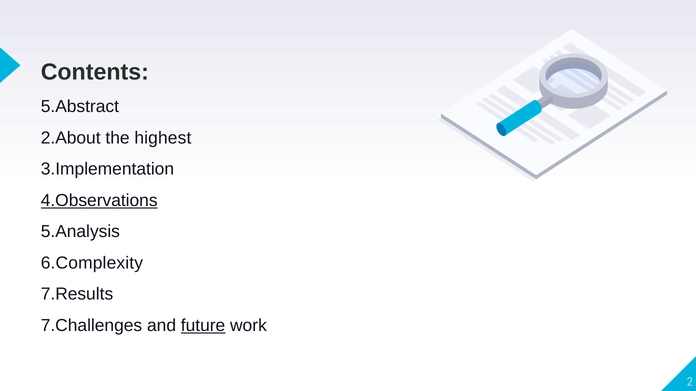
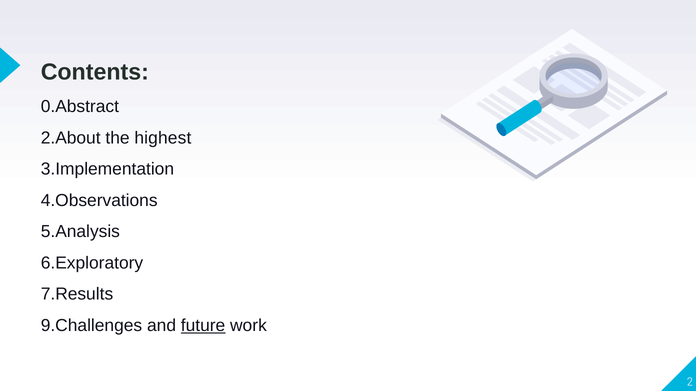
5.Abstract: 5.Abstract -> 0.Abstract (80, 107)
4.Observations underline: present -> none (99, 201)
6.Complexity: 6.Complexity -> 6.Exploratory (92, 263)
7.Challenges: 7.Challenges -> 9.Challenges (91, 326)
